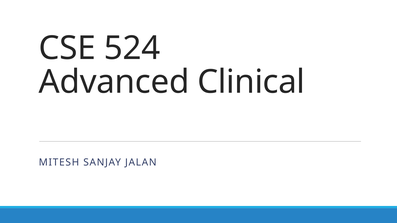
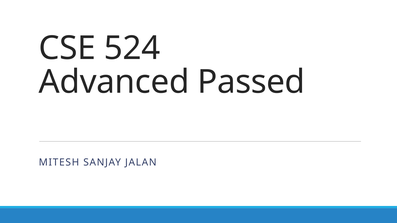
Clinical: Clinical -> Passed (251, 82)
